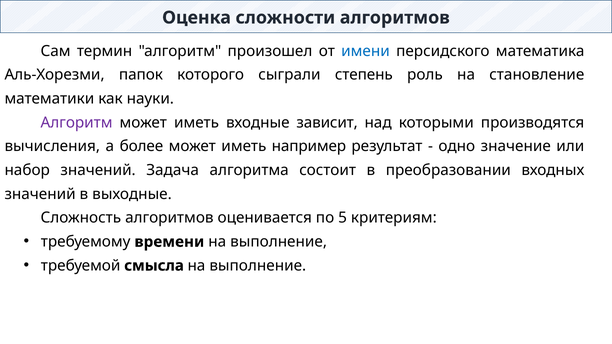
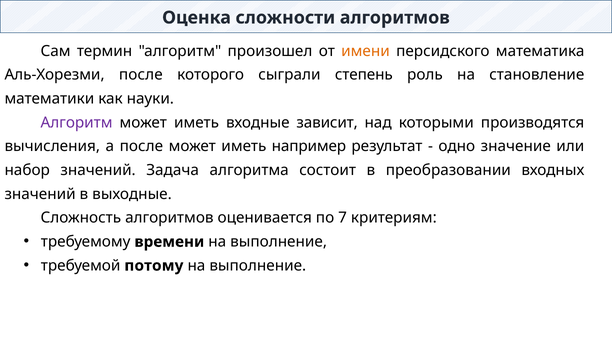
имени colour: blue -> orange (366, 51)
Аль-Хорезми папок: папок -> после (141, 75)
а более: более -> после (141, 147)
5: 5 -> 7 (343, 218)
смысла: смысла -> потому (154, 266)
